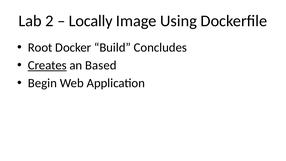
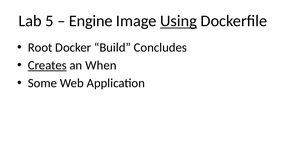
2: 2 -> 5 (49, 21)
Locally: Locally -> Engine (91, 21)
Using underline: none -> present (179, 21)
Based: Based -> When (101, 65)
Begin: Begin -> Some (42, 83)
